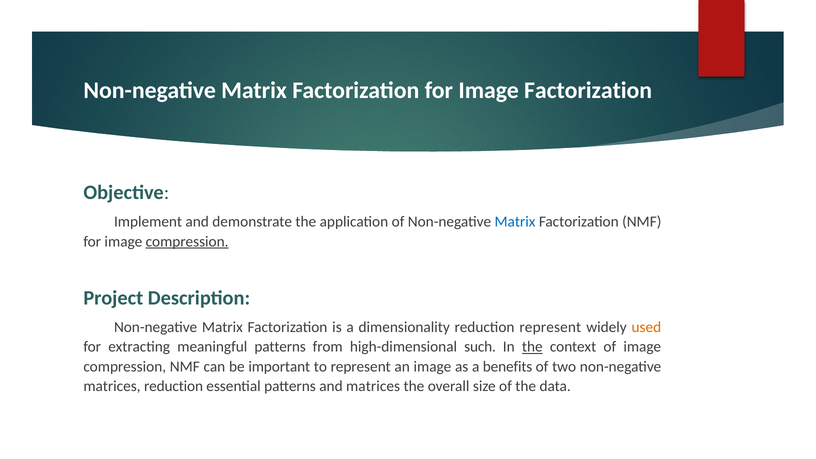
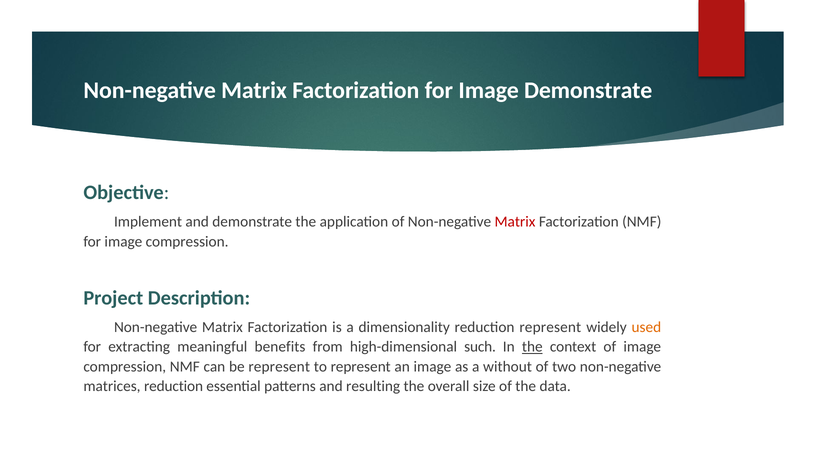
Image Factorization: Factorization -> Demonstrate (588, 90)
Matrix colour: blue -> red (515, 222)
compression underline: present -> none (187, 241)
meaningful patterns: patterns -> benefits (280, 347)
be important: important -> represent (279, 367)
benefits: benefits -> without (508, 367)
and matrices: matrices -> resulting (373, 386)
